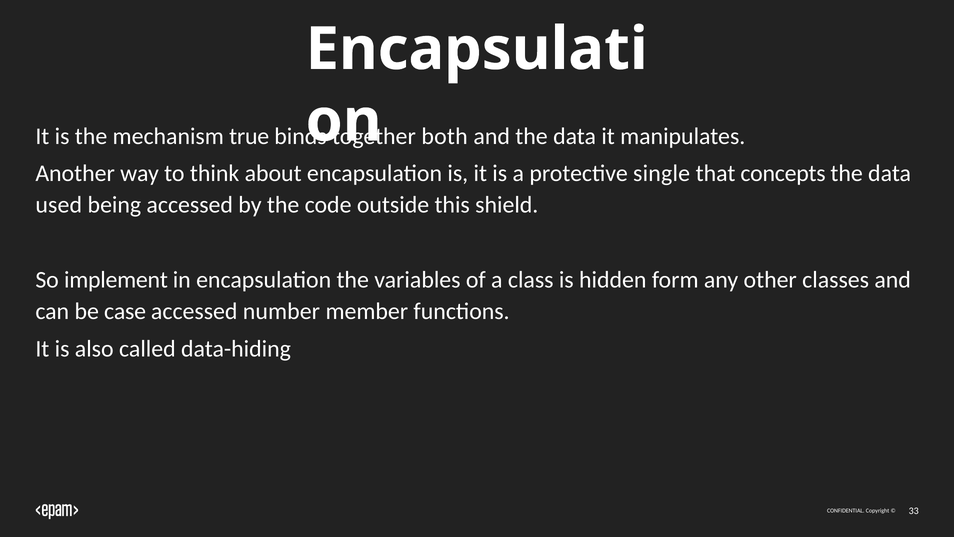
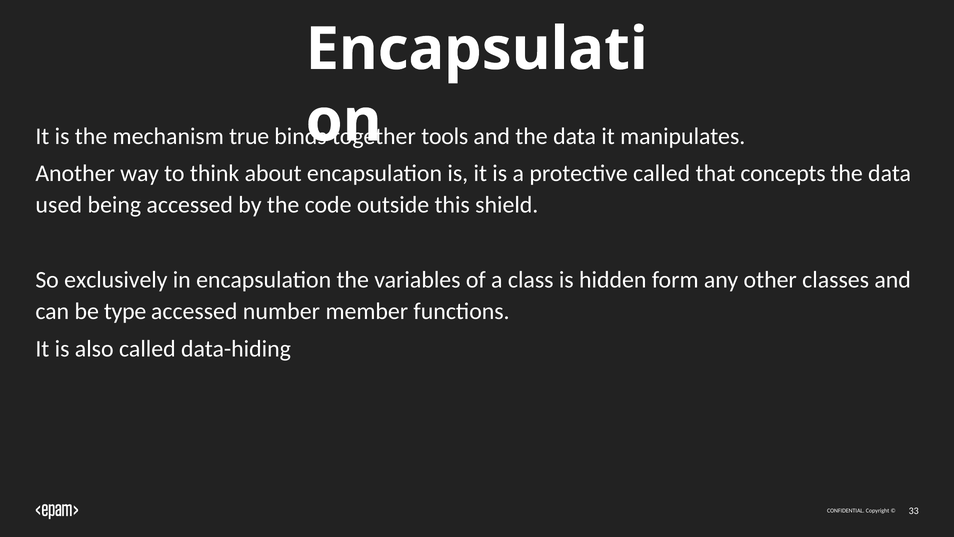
both: both -> tools (445, 136)
protective single: single -> called (662, 173)
implement: implement -> exclusively (116, 280)
case: case -> type (125, 311)
